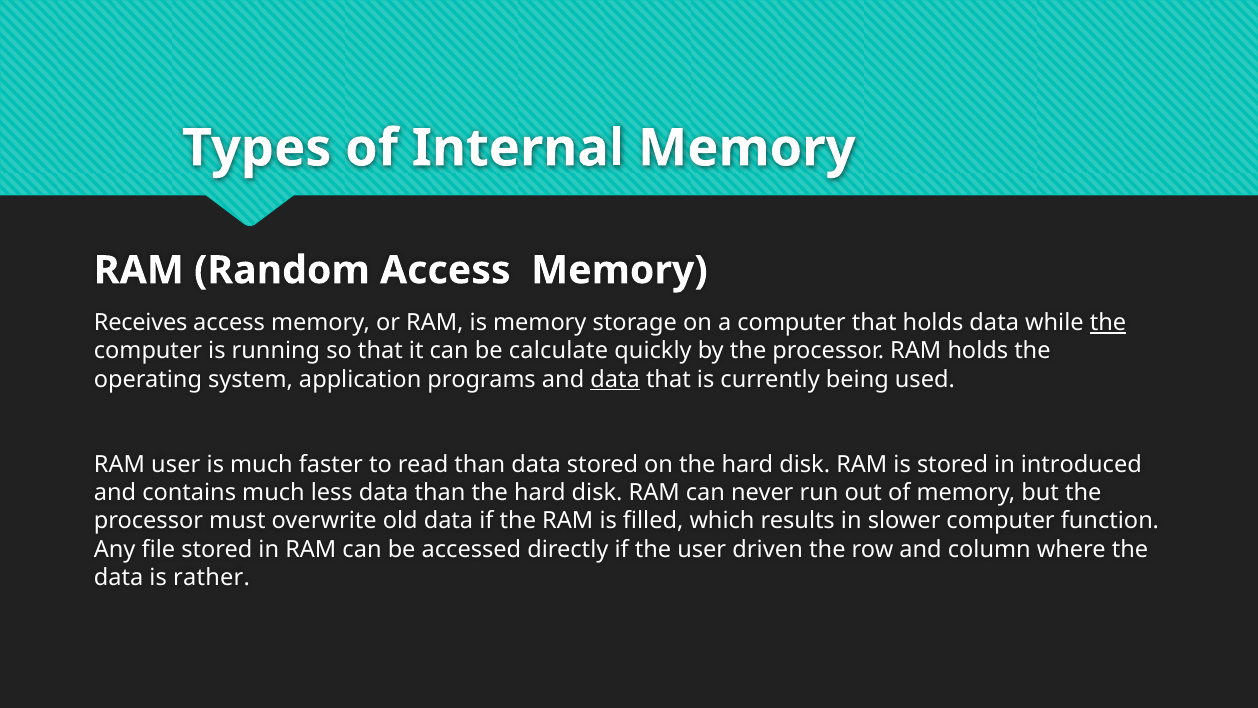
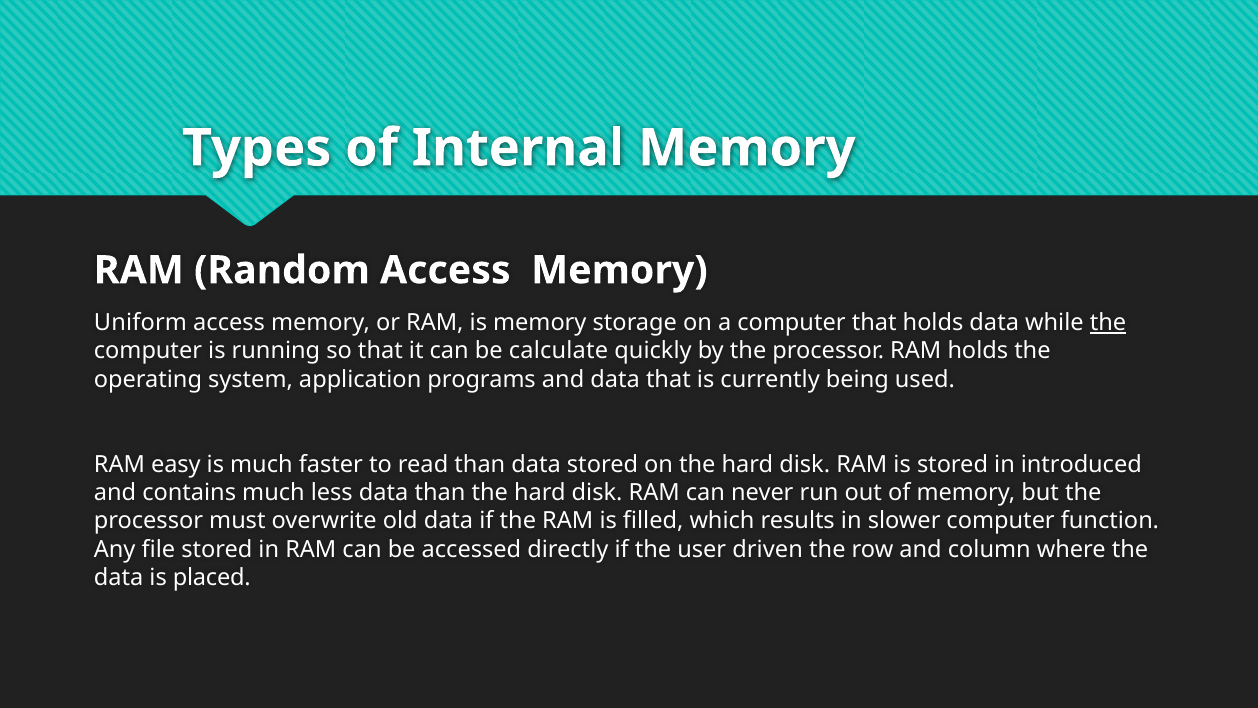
Receives: Receives -> Uniform (140, 323)
data underline: present -> none (615, 379)
RAM user: user -> easy (176, 464)
rather: rather -> placed (212, 577)
